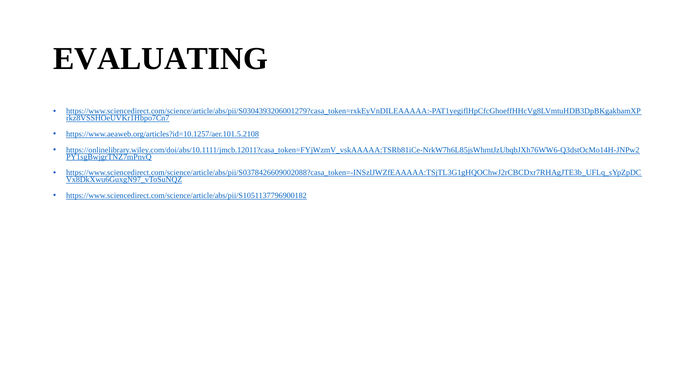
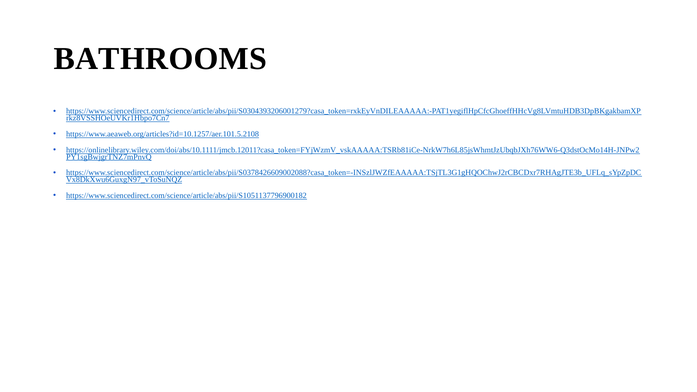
EVALUATING: EVALUATING -> BATHROOMS (160, 59)
